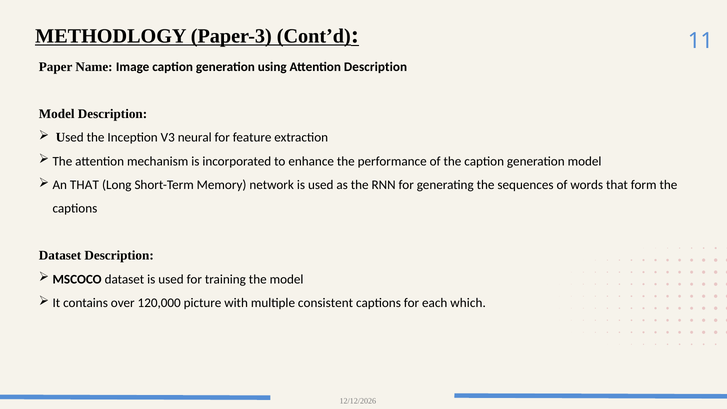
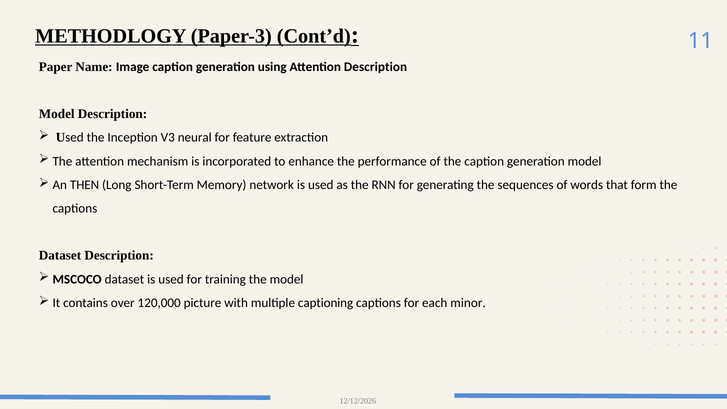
An THAT: THAT -> THEN (85, 185)
consistent: consistent -> captioning (326, 303)
which: which -> minor (468, 303)
